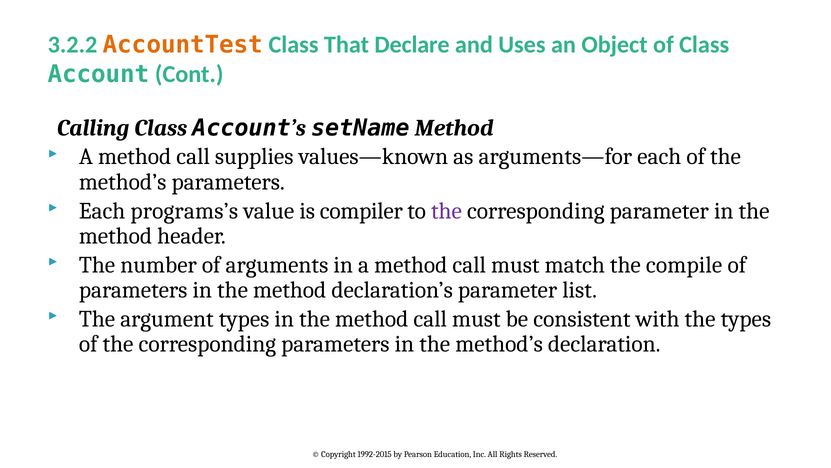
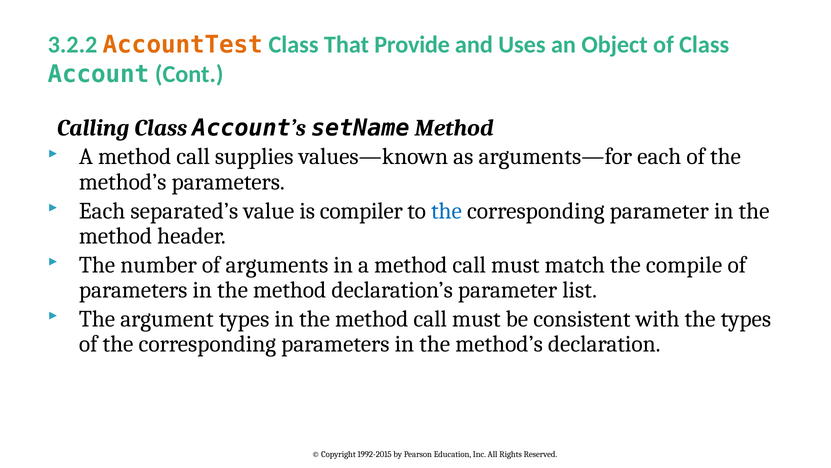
Declare: Declare -> Provide (412, 45)
programs’s: programs’s -> separated’s (184, 211)
the colour: purple -> blue (446, 211)
